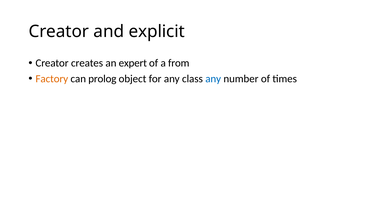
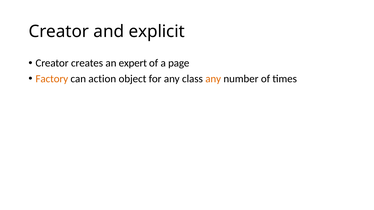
from: from -> page (179, 63)
prolog: prolog -> action (102, 79)
any colour: blue -> orange (213, 79)
